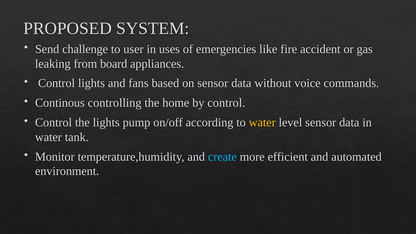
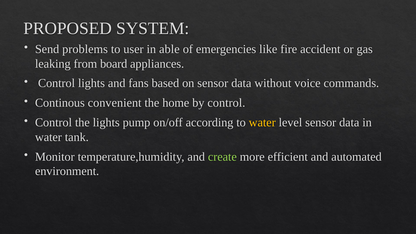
challenge: challenge -> problems (85, 49)
uses: uses -> able (169, 49)
controlling: controlling -> convenient (115, 103)
create colour: light blue -> light green (222, 157)
